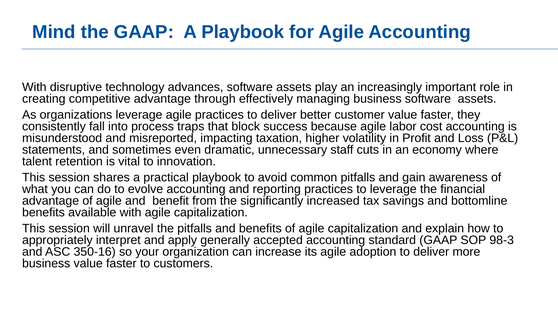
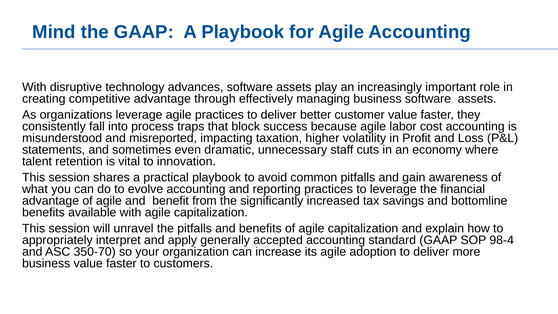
98-3: 98-3 -> 98-4 (502, 240)
350-16: 350-16 -> 350-70 (95, 252)
